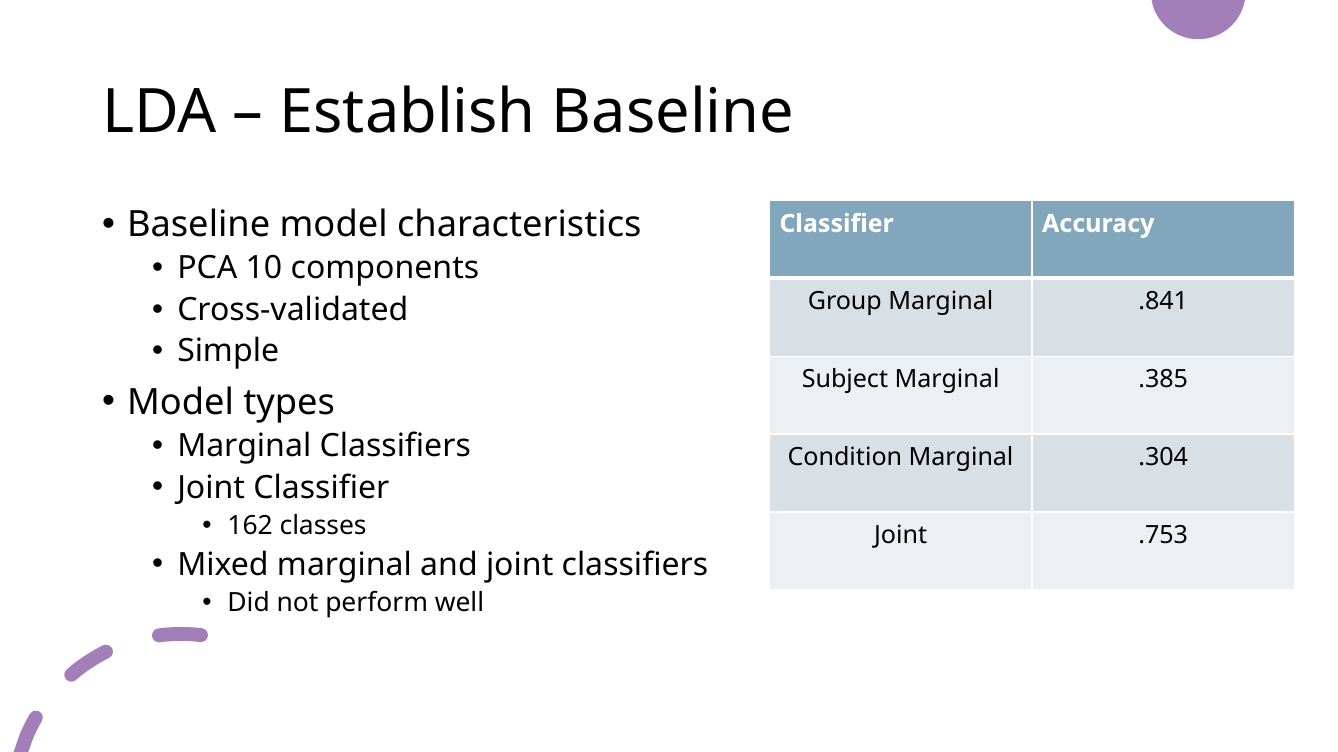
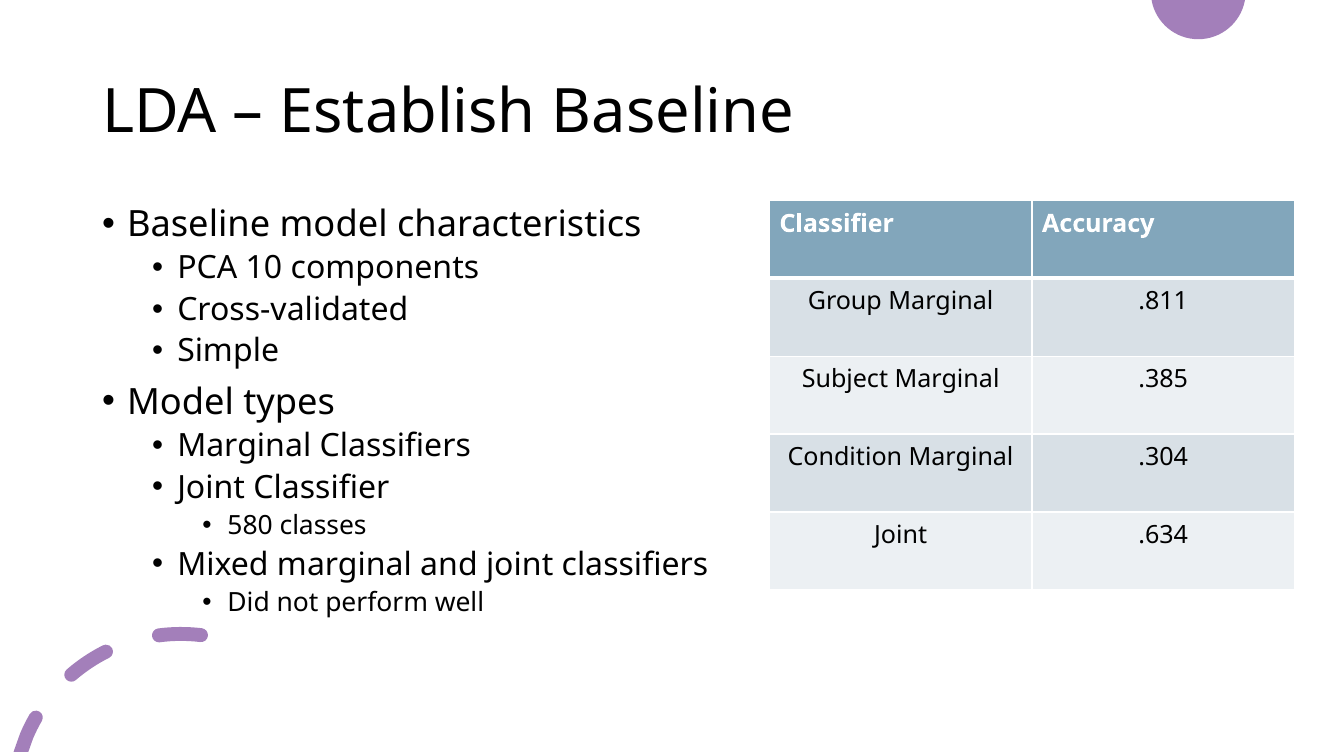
.841: .841 -> .811 (1163, 302)
162: 162 -> 580 (250, 526)
.753: .753 -> .634 (1163, 536)
